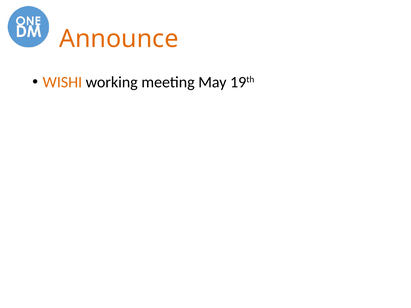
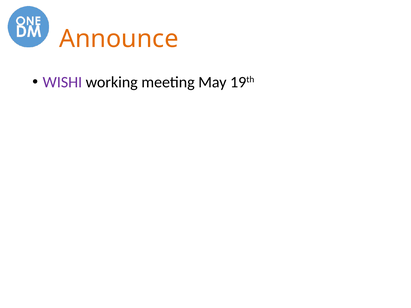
WISHI colour: orange -> purple (62, 82)
